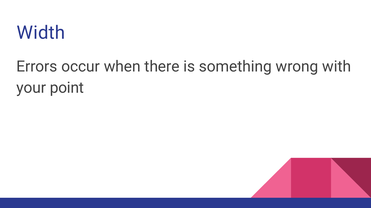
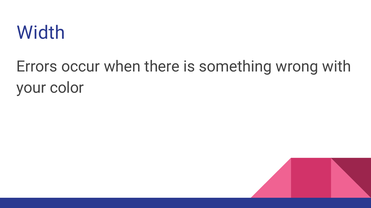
point: point -> color (67, 88)
